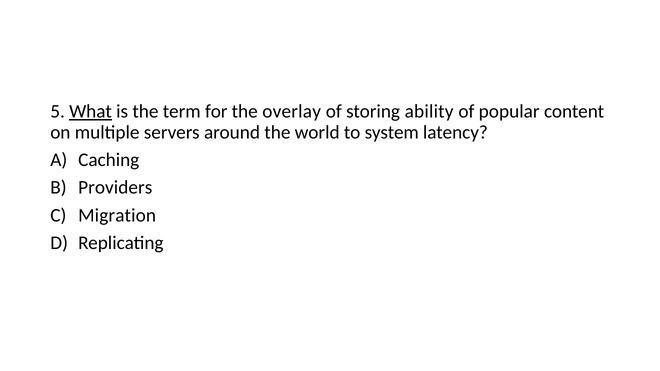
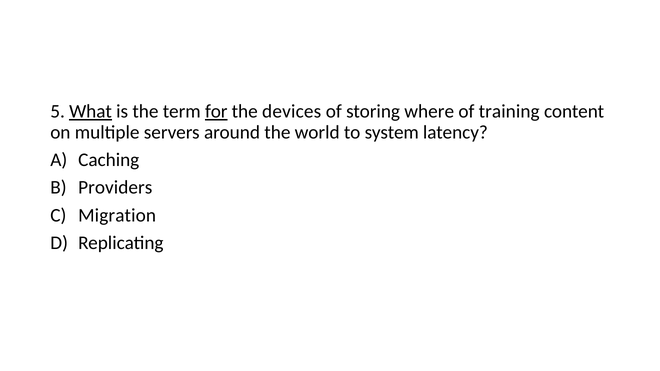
for underline: none -> present (216, 112)
overlay: overlay -> devices (292, 112)
ability: ability -> where (429, 112)
popular: popular -> training (509, 112)
